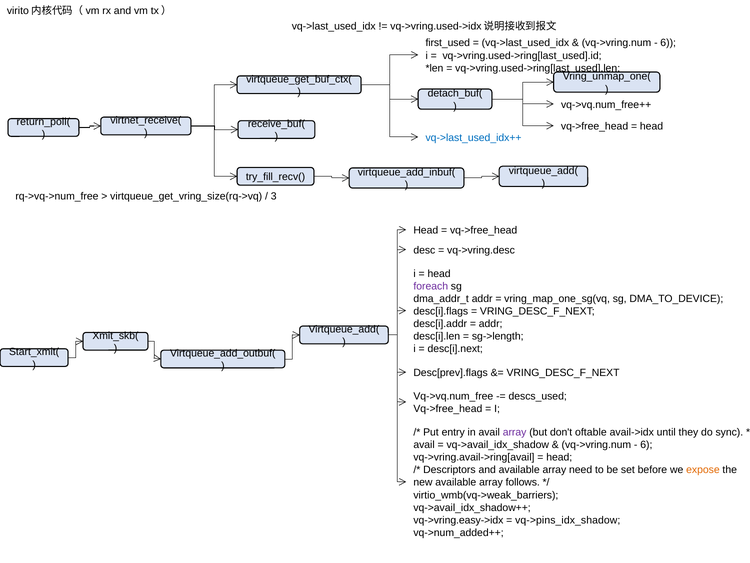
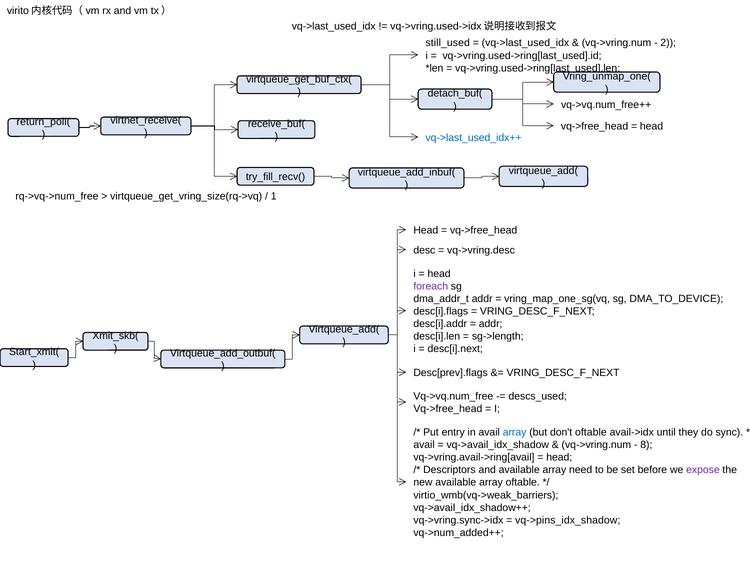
first_used: first_used -> still_used (448, 43)
6: 6 -> 2 (668, 43)
3: 3 -> 1 (274, 196)
array colour: purple -> blue (515, 432)
6: 6 -> 8 (646, 445)
expose colour: orange -> purple (703, 470)
array follows: follows -> oftable (523, 482)
vq->vring.easy->idx: vq->vring.easy->idx -> vq->vring.sync->idx (458, 520)
